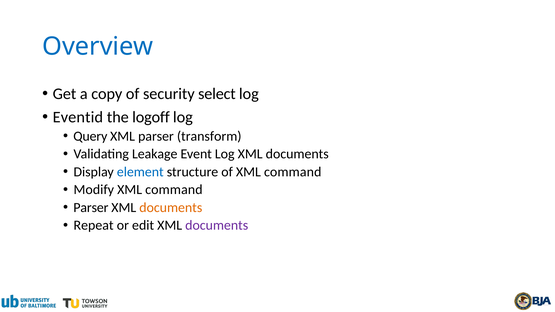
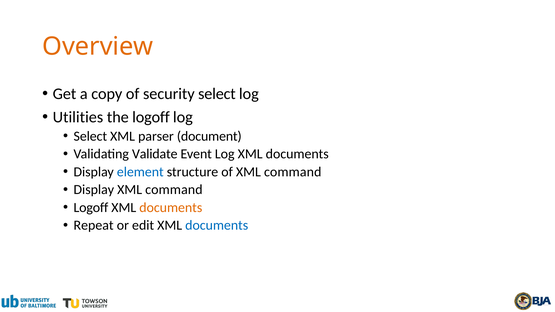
Overview colour: blue -> orange (98, 47)
Eventid: Eventid -> Utilities (78, 117)
Query: Query -> Select (90, 136)
transform: transform -> document (209, 136)
Leakage: Leakage -> Validate (155, 154)
Modify: Modify -> Display (94, 190)
Parser: Parser -> Logoff (91, 208)
documents colour: purple -> blue (217, 226)
